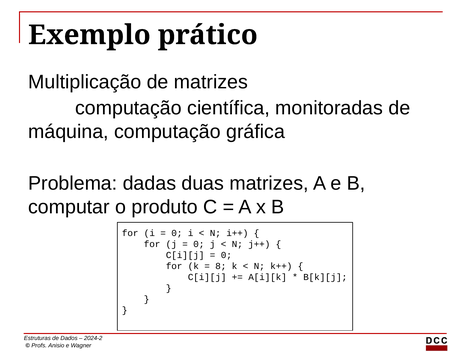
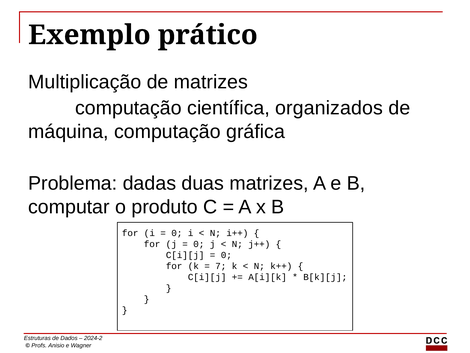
monitoradas: monitoradas -> organizados (329, 108)
8: 8 -> 7 (221, 266)
